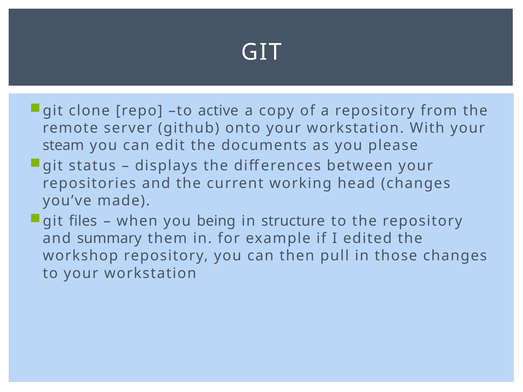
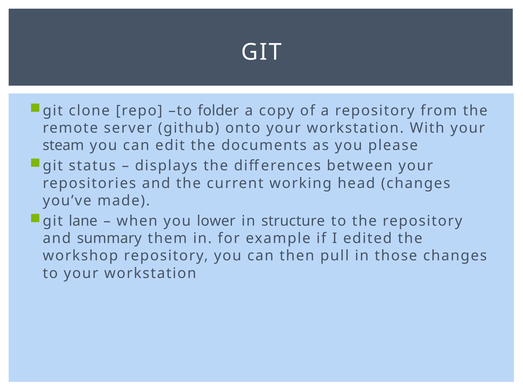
active: active -> folder (218, 111)
files: files -> lane (83, 221)
being: being -> lower (216, 221)
